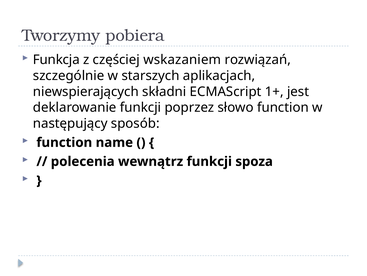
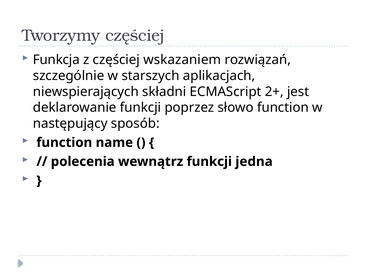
Tworzymy pobiera: pobiera -> częściej (135, 35)
1+: 1+ -> 2+ (274, 91)
spoza: spoza -> jedna (254, 161)
